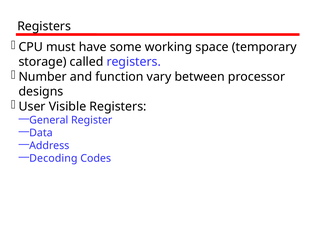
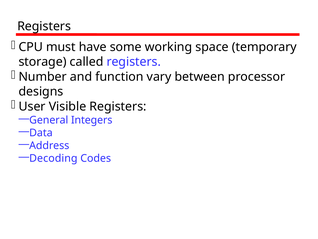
Register: Register -> Integers (92, 120)
